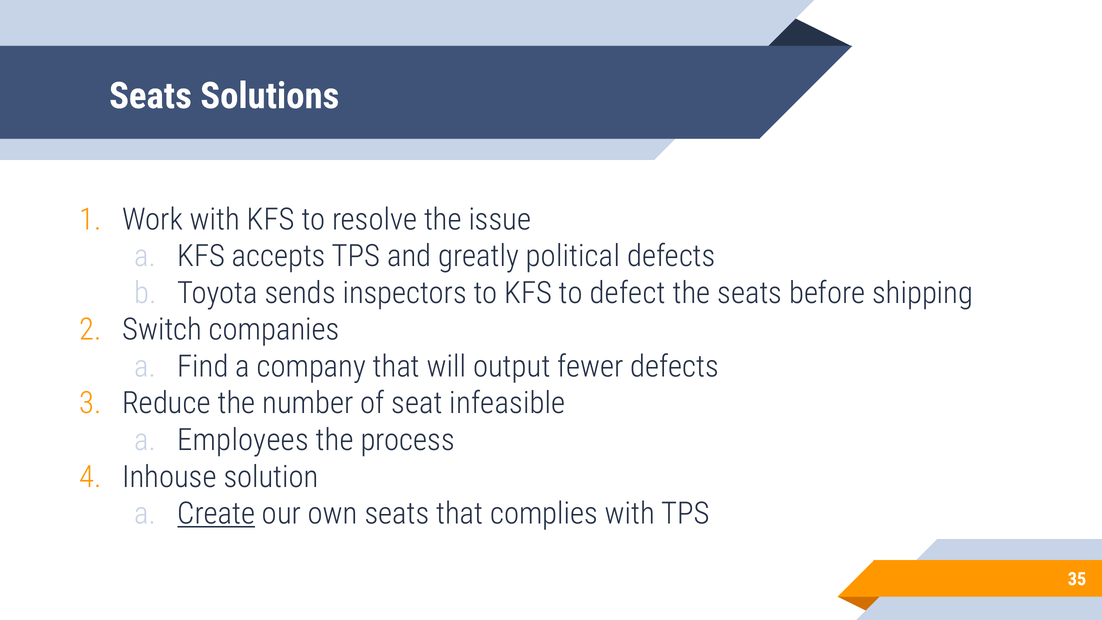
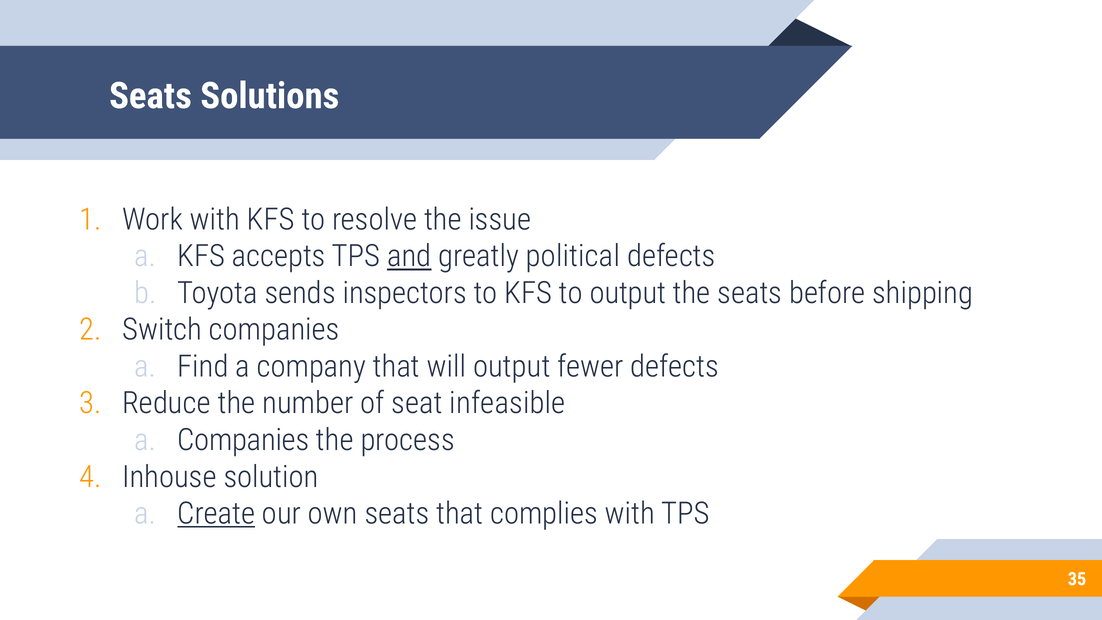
and underline: none -> present (409, 256)
to defect: defect -> output (628, 293)
a Employees: Employees -> Companies (243, 440)
